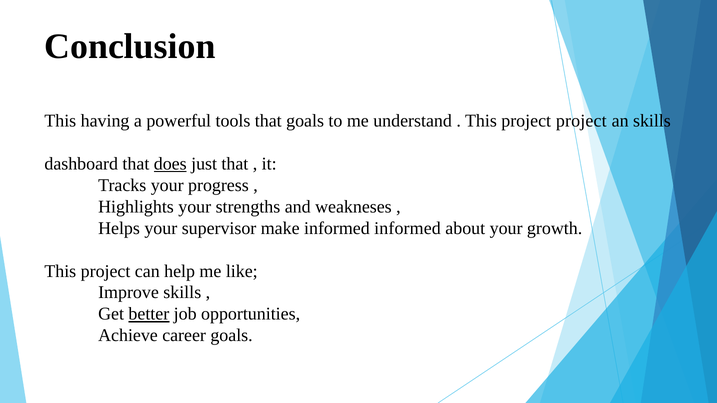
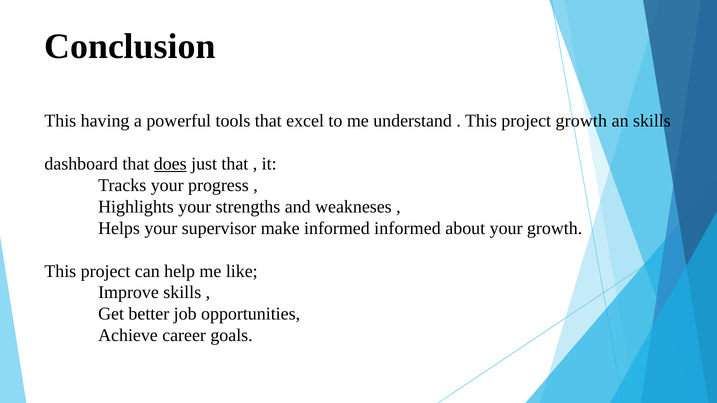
that goals: goals -> excel (305, 121)
project project: project -> growth (581, 121)
better underline: present -> none (149, 314)
